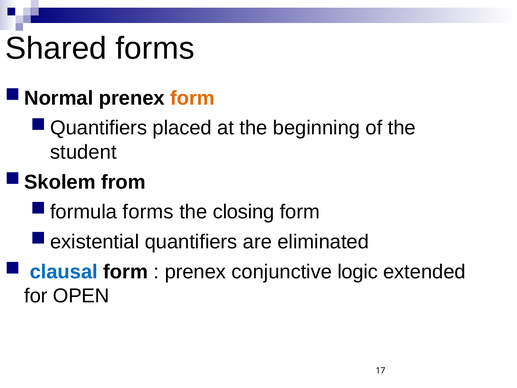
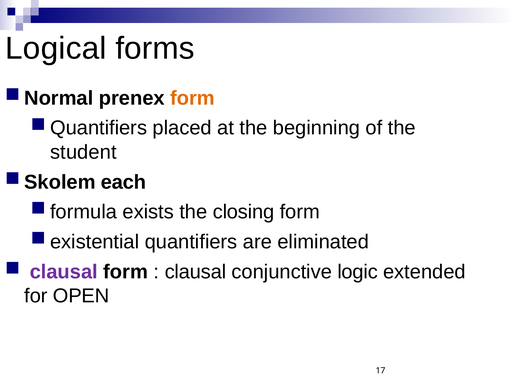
Shared: Shared -> Logical (56, 48)
from: from -> each (124, 182)
forms: forms -> exists (148, 212)
clausal colour: blue -> purple (64, 272)
prenex: prenex -> clausal (195, 272)
